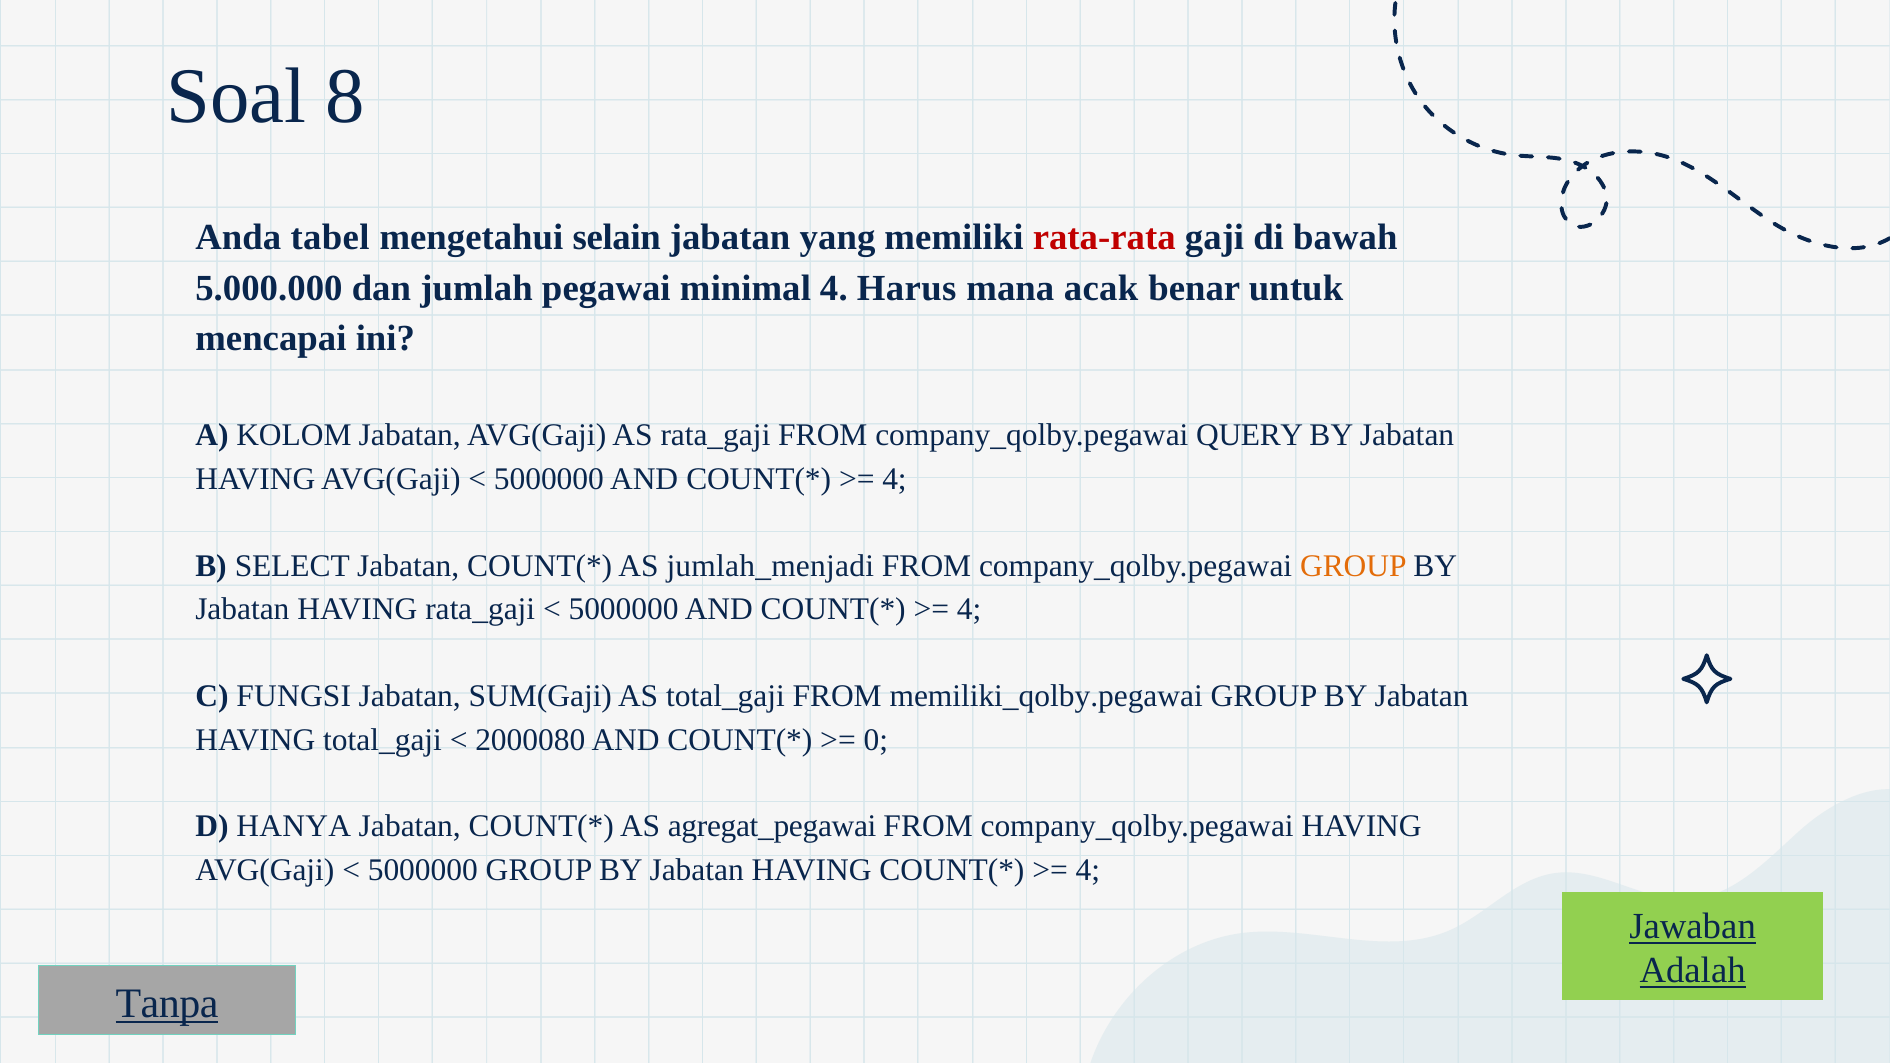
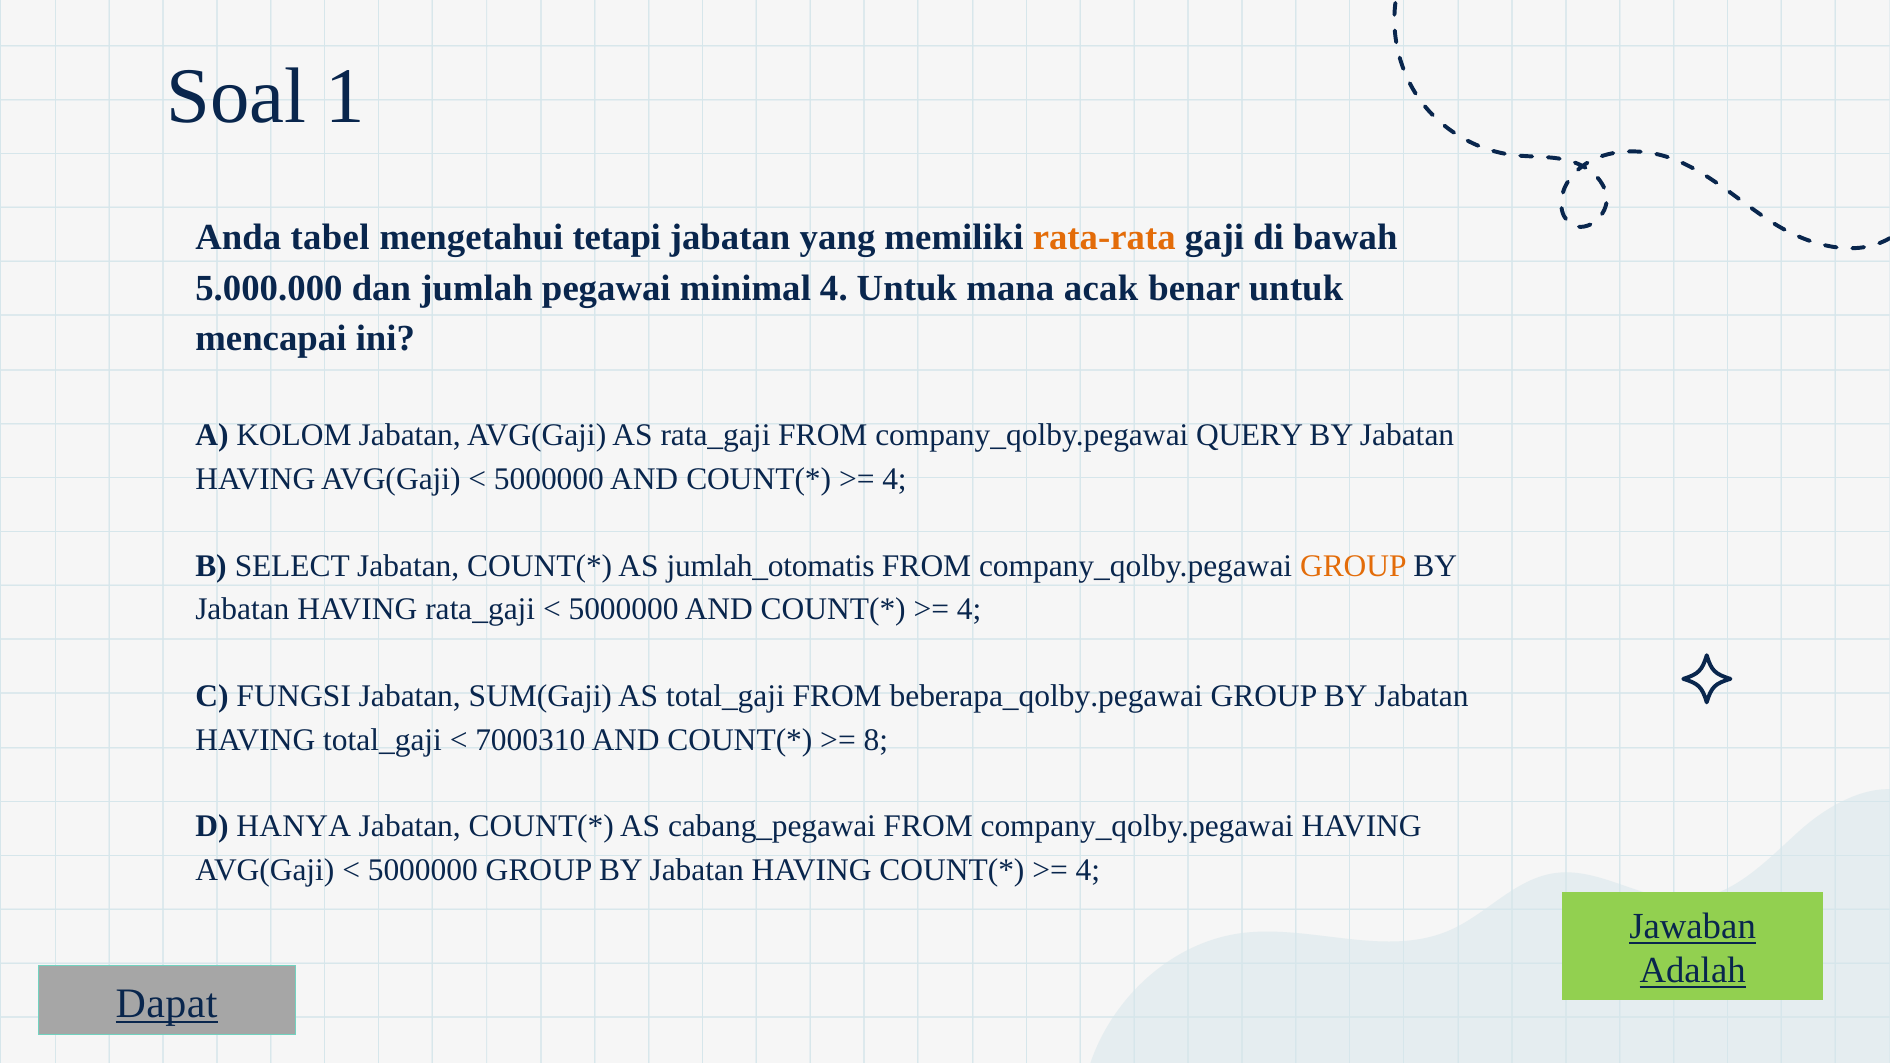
8: 8 -> 1 (345, 96)
selain: selain -> tetapi (617, 237)
rata-rata colour: red -> orange (1104, 237)
4 Harus: Harus -> Untuk (907, 288)
jumlah_menjadi: jumlah_menjadi -> jumlah_otomatis (771, 566)
memiliki_qolby.pegawai: memiliki_qolby.pegawai -> beberapa_qolby.pegawai (1046, 696)
2000080: 2000080 -> 7000310 (530, 740)
0: 0 -> 8 (876, 740)
agregat_pegawai: agregat_pegawai -> cabang_pegawai (772, 827)
Tanpa: Tanpa -> Dapat (167, 1003)
